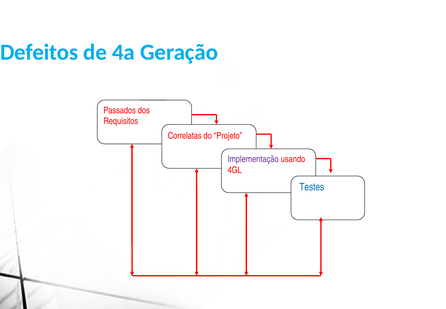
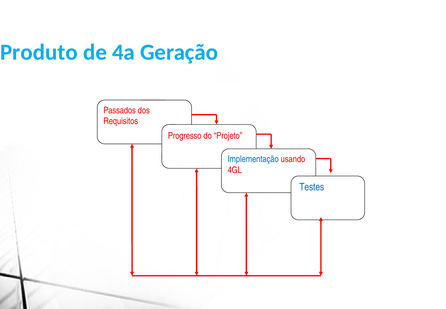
Defeitos: Defeitos -> Produto (39, 52)
Correlatas: Correlatas -> Progresso (185, 136)
Implementação colour: purple -> blue (253, 159)
